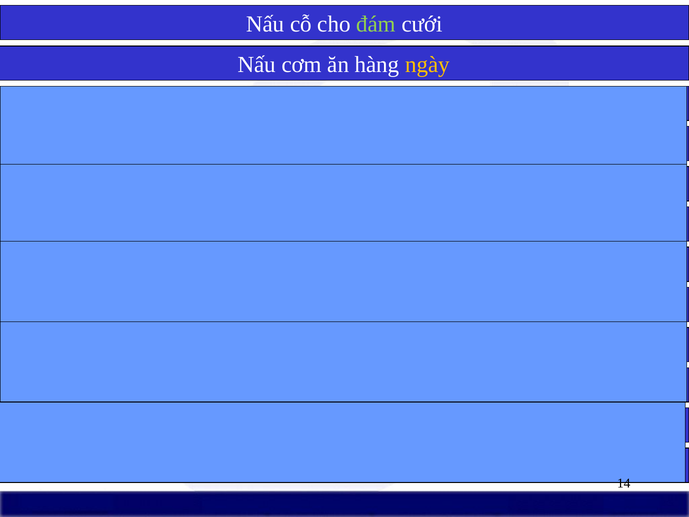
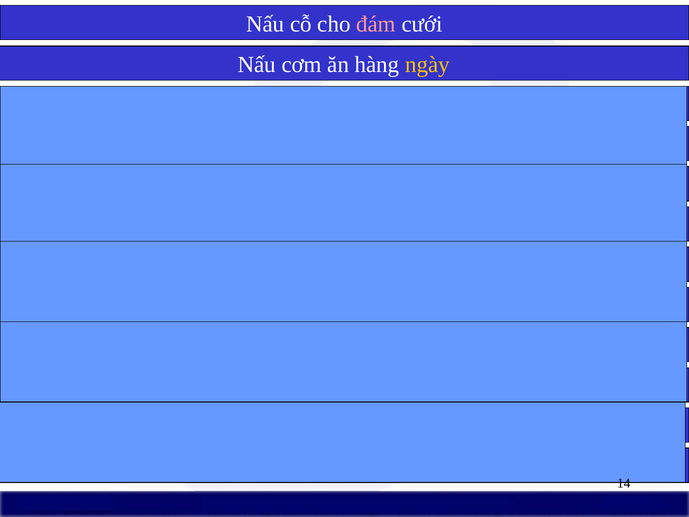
đám colour: light green -> pink (376, 24)
